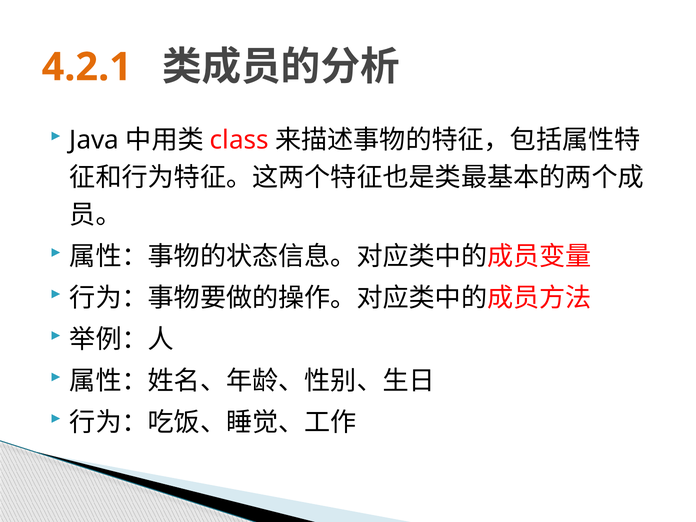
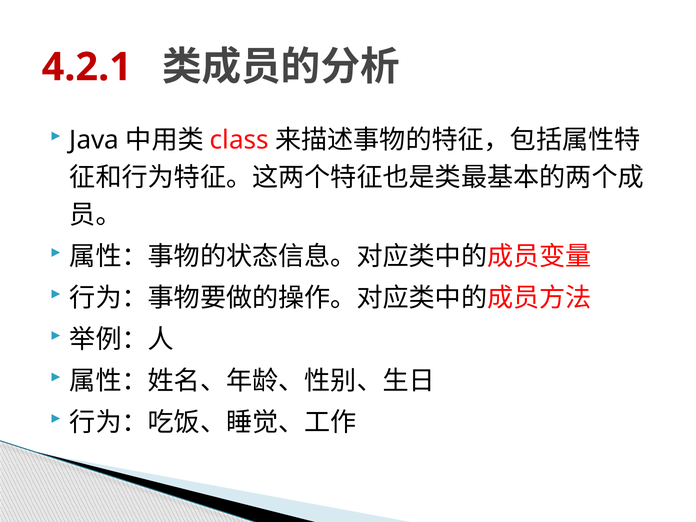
4.2.1 colour: orange -> red (87, 67)
